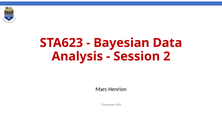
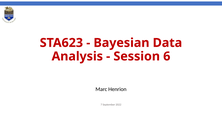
2: 2 -> 6 (167, 56)
